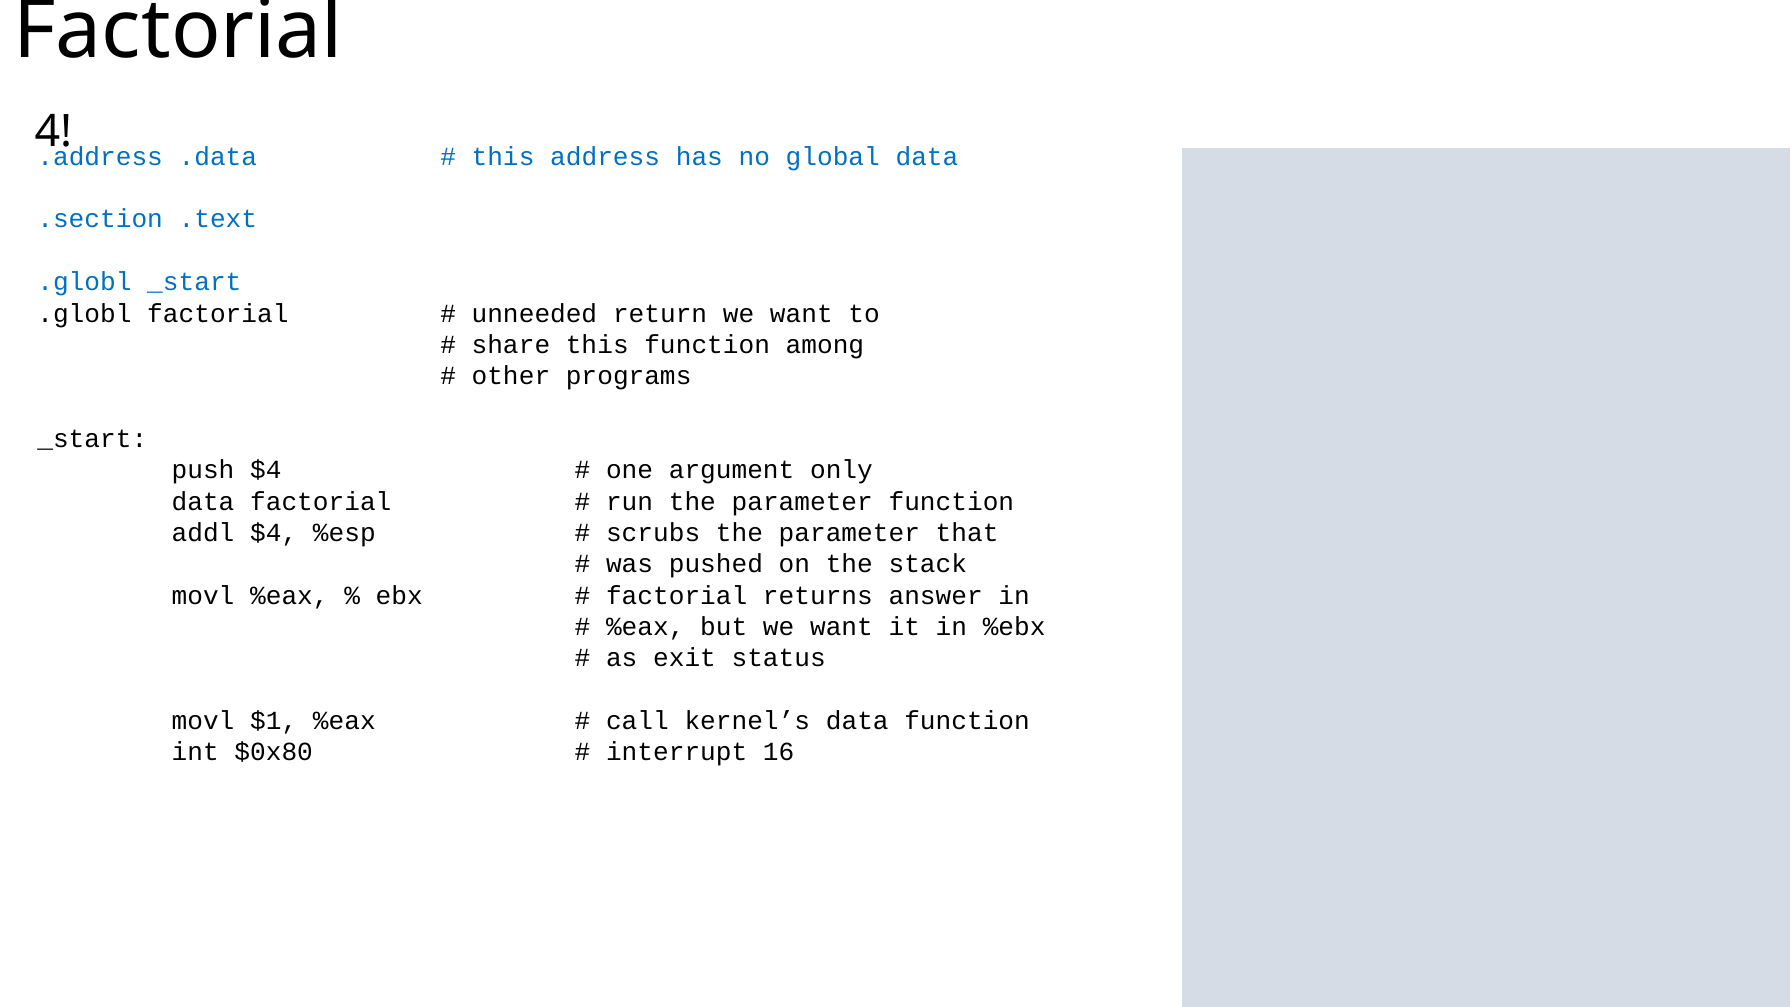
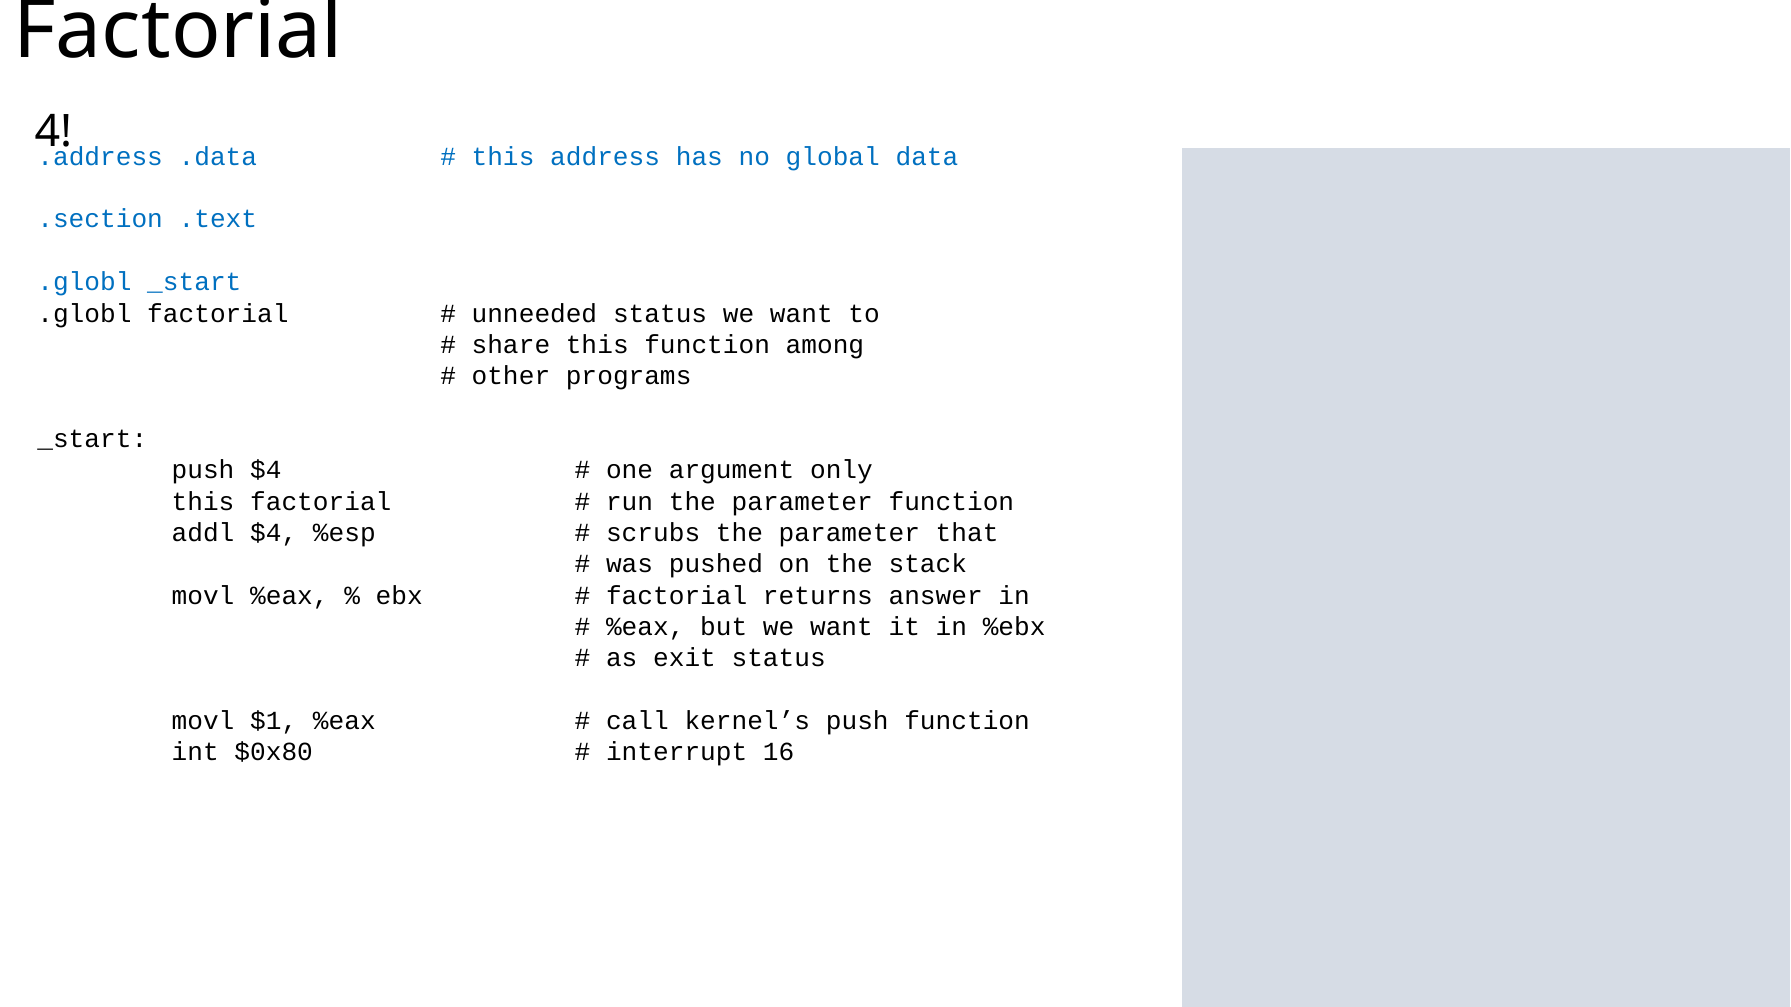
unneeded return: return -> status (660, 314)
data: data -> this (203, 502)
kernel’s data: data -> push (857, 721)
